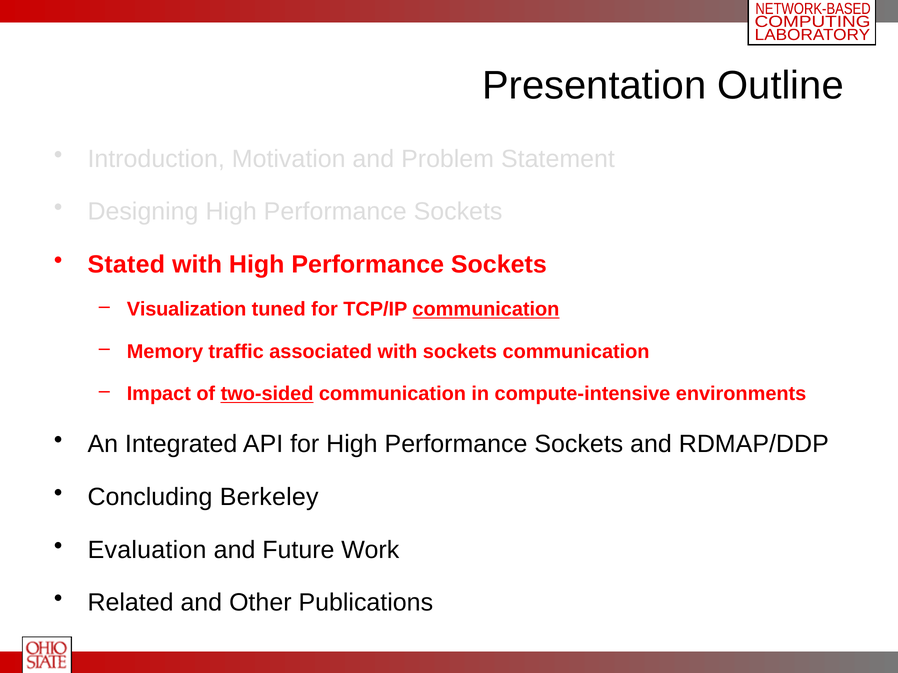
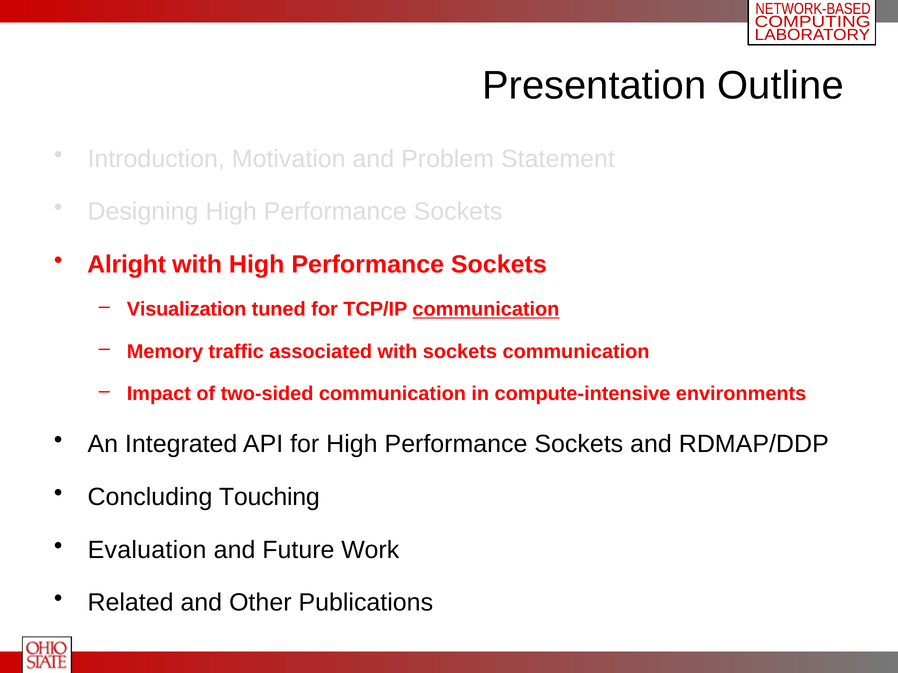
Stated: Stated -> Alright (127, 265)
two-sided underline: present -> none (267, 394)
Berkeley: Berkeley -> Touching (269, 497)
